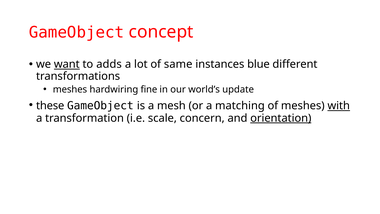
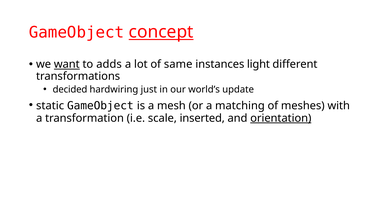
concept underline: none -> present (161, 32)
blue: blue -> light (258, 64)
meshes: meshes -> decided (70, 89)
fine: fine -> just (149, 89)
these: these -> static (50, 106)
with underline: present -> none (339, 106)
concern: concern -> inserted (202, 118)
